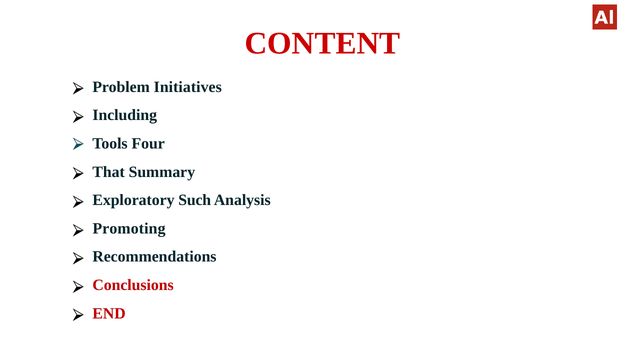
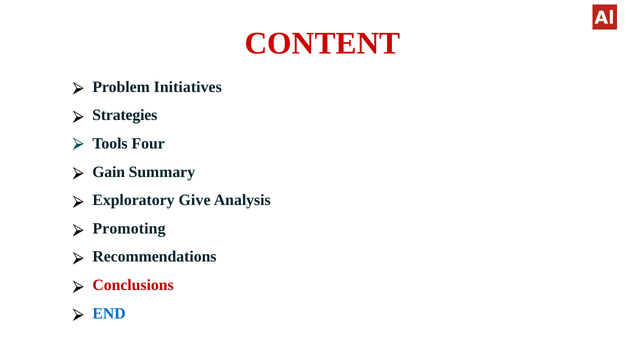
Including: Including -> Strategies (125, 115)
That: That -> Gain (109, 172)
Such: Such -> Give (195, 200)
END colour: red -> blue (109, 314)
